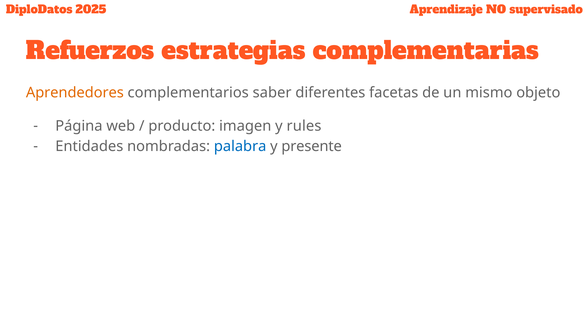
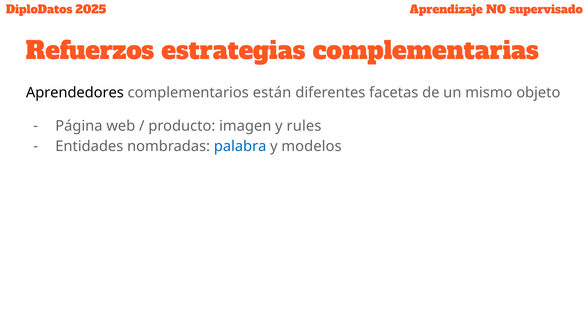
Aprendedores colour: orange -> black (75, 92)
saber: saber -> están (272, 92)
presente: presente -> modelos (312, 146)
